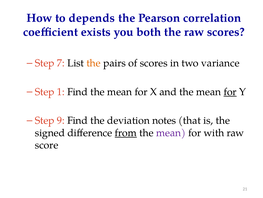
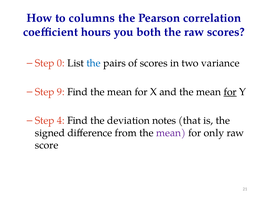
depends: depends -> columns (92, 18)
exists: exists -> hours (96, 32)
7: 7 -> 0 (61, 63)
the colour: orange -> blue (94, 63)
1: 1 -> 9 (61, 92)
9: 9 -> 4 (61, 120)
from underline: present -> none (126, 132)
with: with -> only (214, 132)
